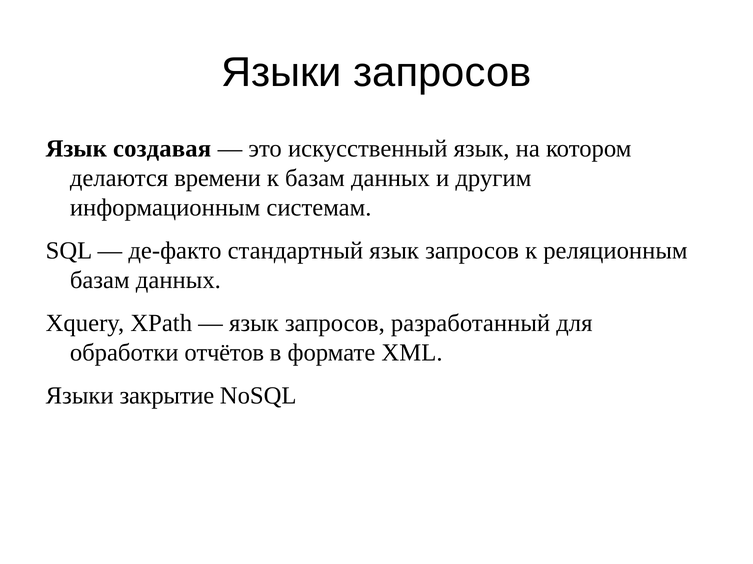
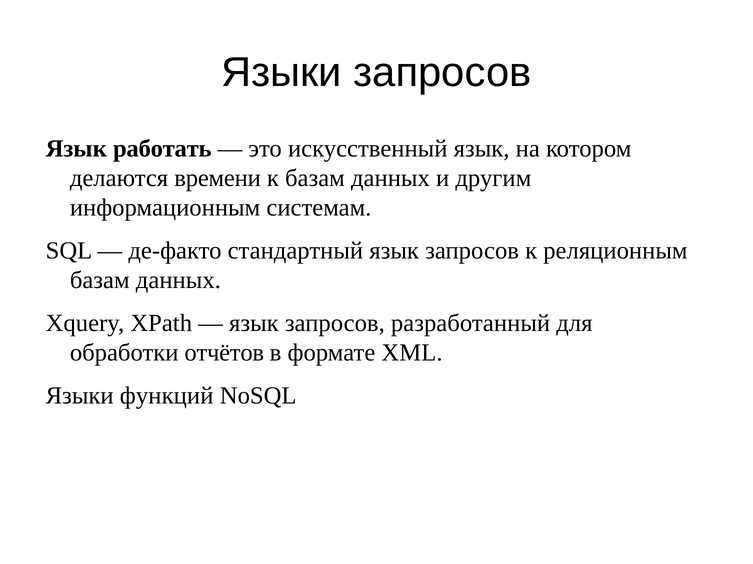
создавая: создавая -> работать (162, 149)
закрытие: закрытие -> функций (167, 396)
